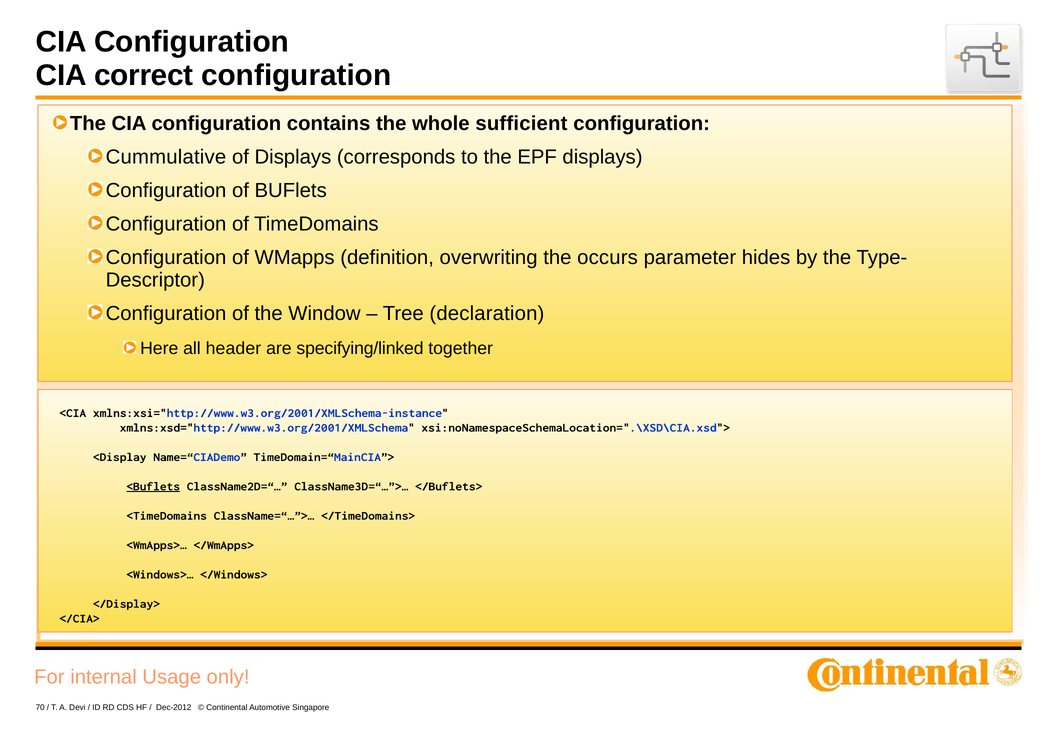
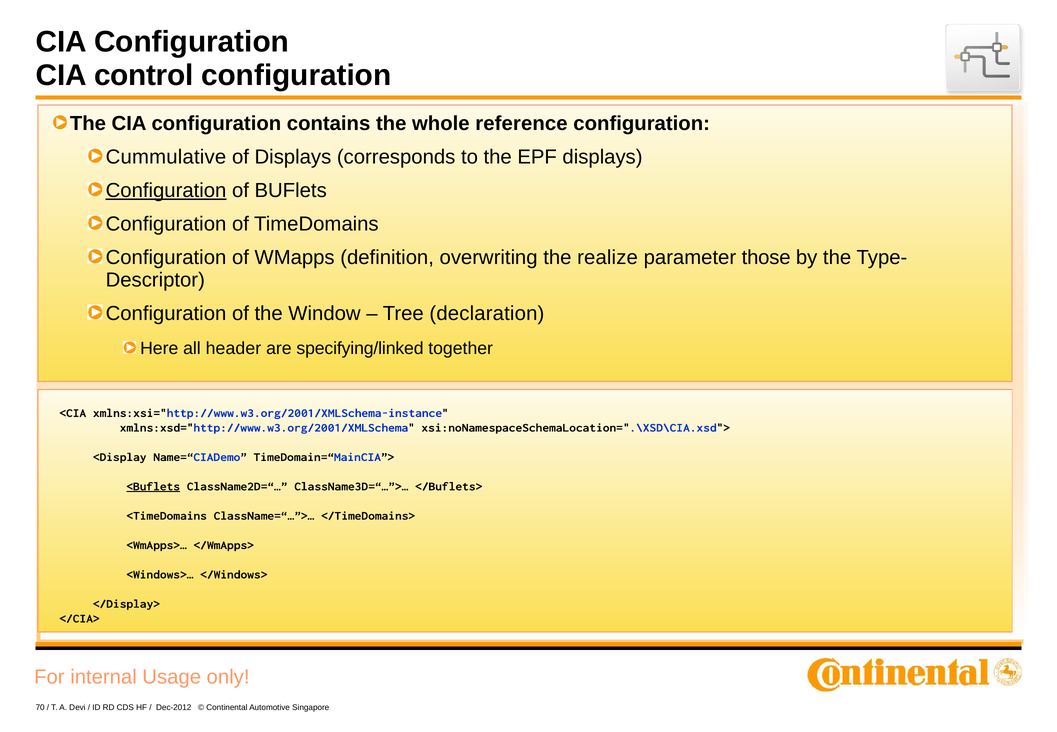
correct: correct -> control (144, 75)
sufficient: sufficient -> reference (521, 123)
Configuration underline: none -> present (166, 190)
occurs: occurs -> realize (608, 257)
hides: hides -> those (766, 257)
